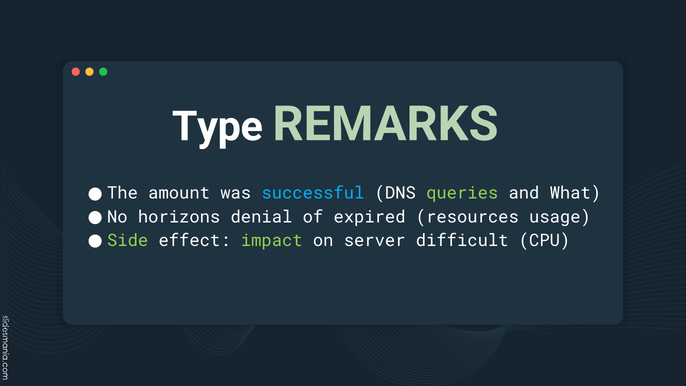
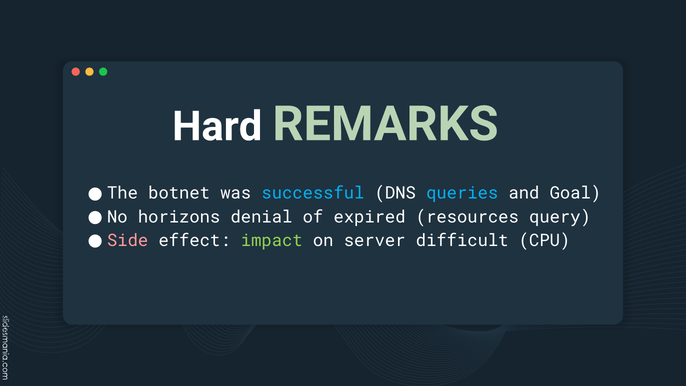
Type: Type -> Hard (217, 127)
amount: amount -> botnet (179, 193)
queries colour: light green -> light blue (462, 193)
What: What -> Goal (575, 193)
usage: usage -> query (560, 217)
Side colour: light green -> pink (128, 240)
